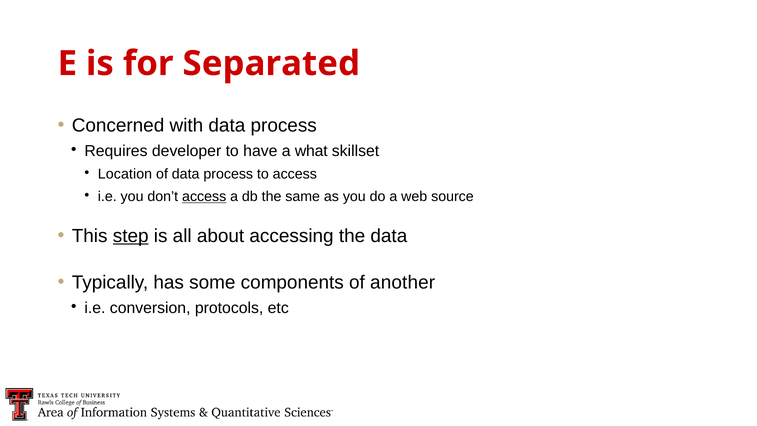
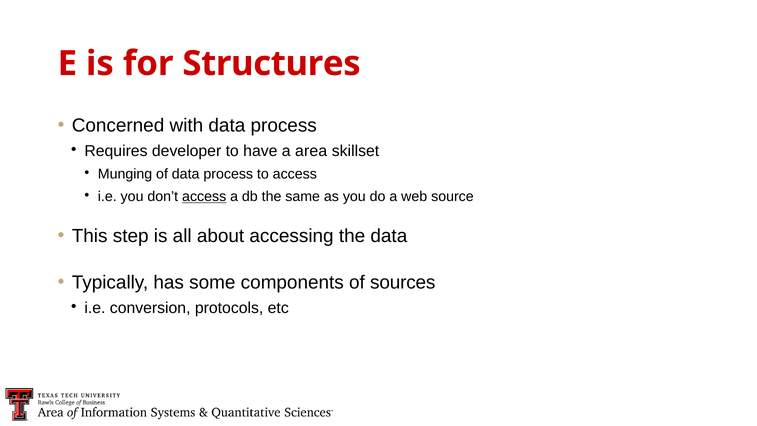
Separated: Separated -> Structures (271, 64)
what: what -> area (311, 151)
Location: Location -> Munging (125, 174)
step underline: present -> none (131, 236)
another: another -> sources (403, 282)
